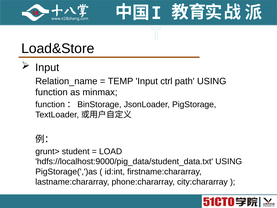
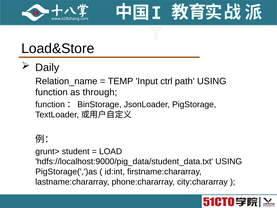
Input: Input -> Daily (47, 67)
minmax: minmax -> through (100, 92)
